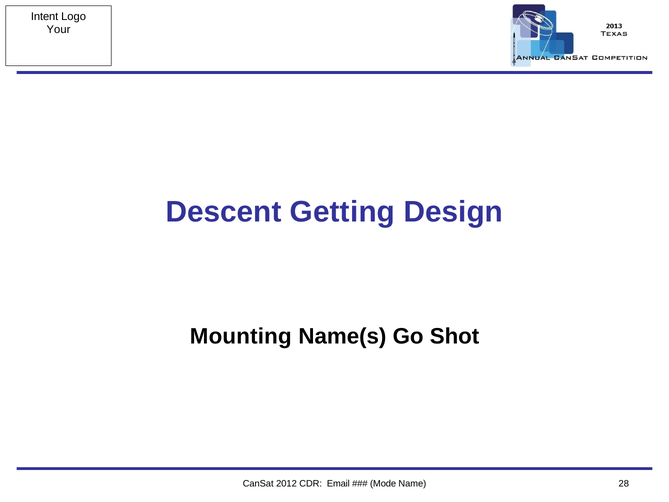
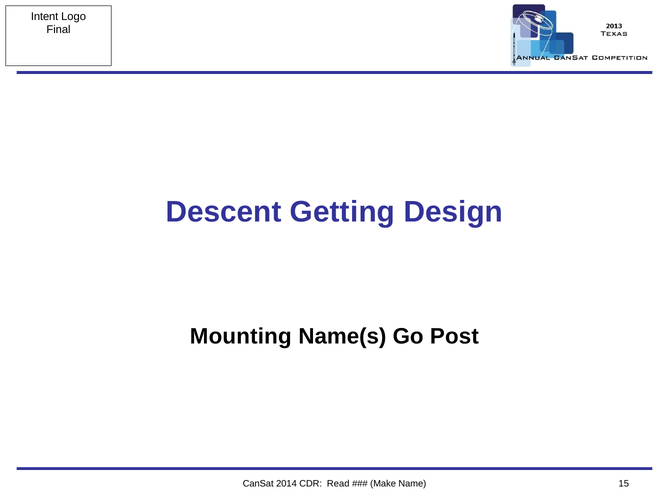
Your: Your -> Final (59, 30)
Shot: Shot -> Post (454, 336)
2012: 2012 -> 2014 (286, 483)
Email: Email -> Read (338, 483)
Mode: Mode -> Make (383, 483)
28: 28 -> 15 (624, 483)
